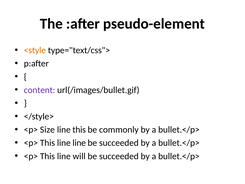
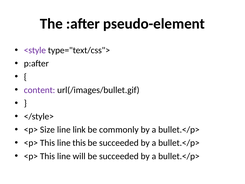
<style colour: orange -> purple (35, 50)
line this: this -> link (79, 130)
line line: line -> this (79, 143)
